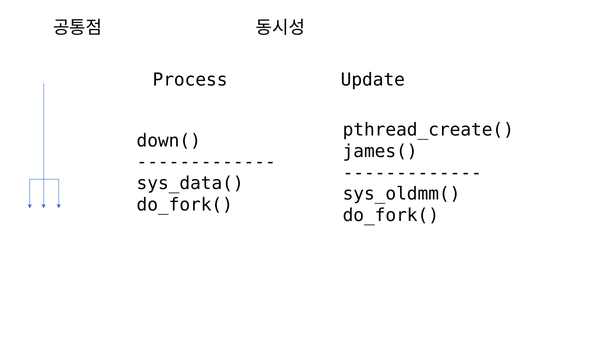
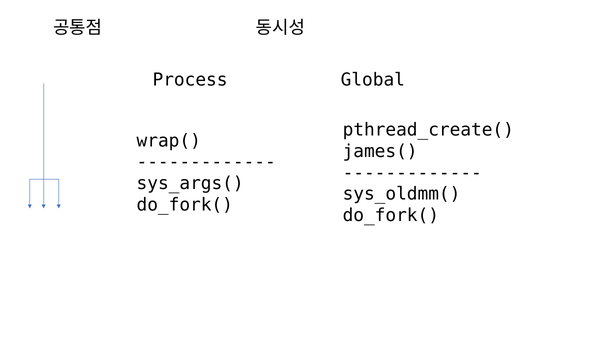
Update: Update -> Global (373, 80)
down(: down( -> wrap( (169, 141)
sys_data(: sys_data( -> sys_args( (190, 183)
